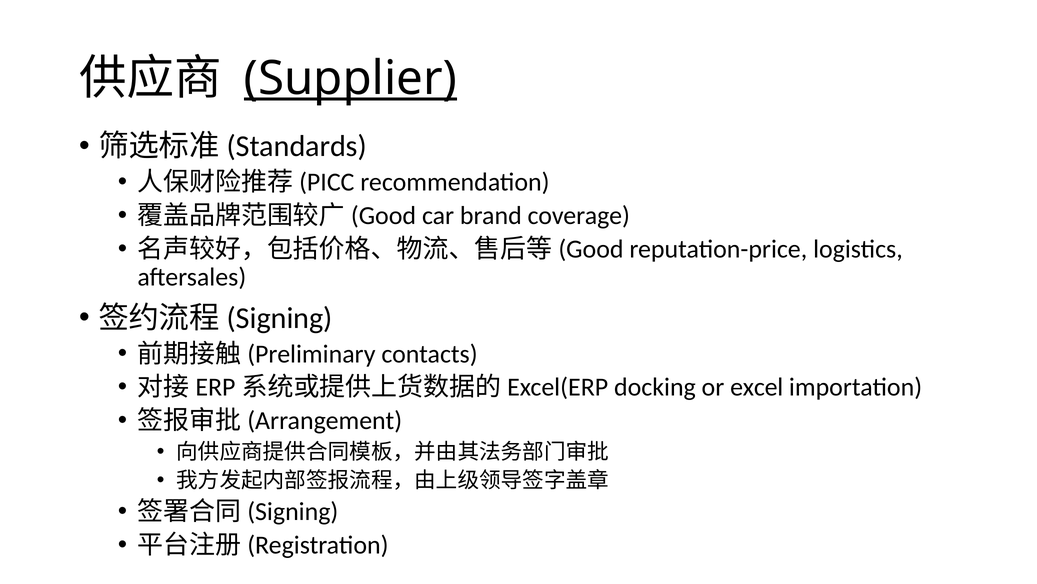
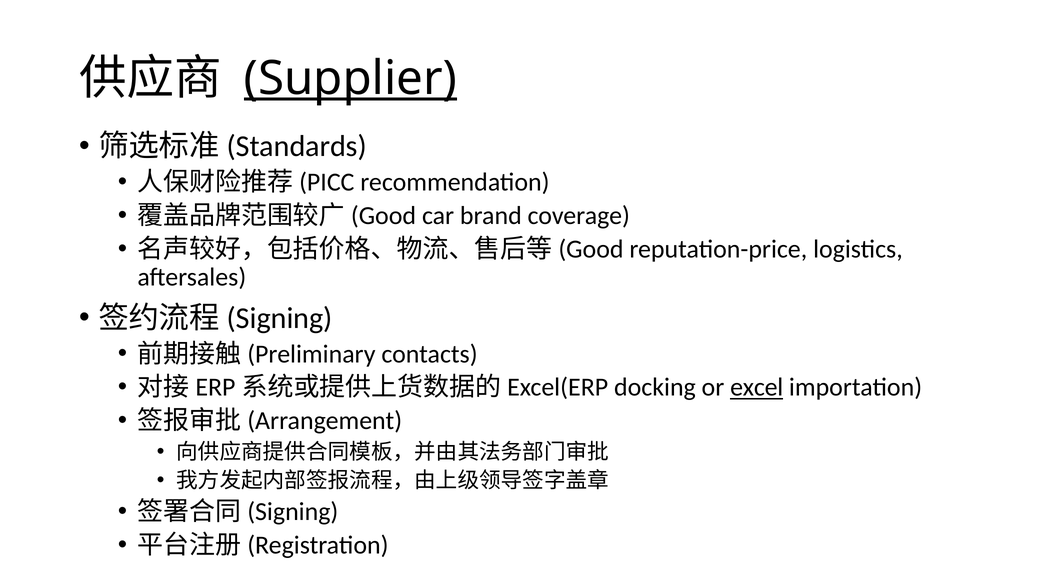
excel underline: none -> present (757, 387)
